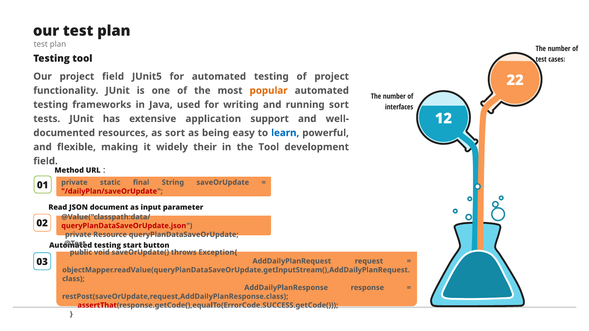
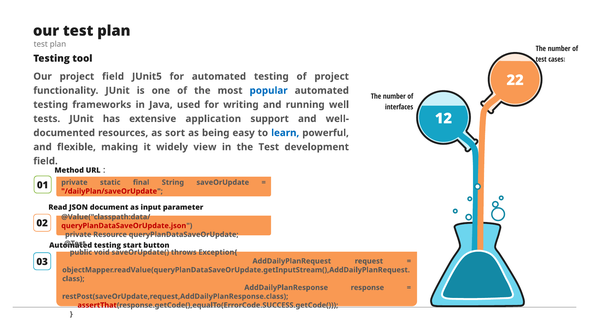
popular colour: orange -> blue (269, 91)
running sort: sort -> well (339, 105)
their: their -> view (205, 147)
the Tool: Tool -> Test (269, 147)
